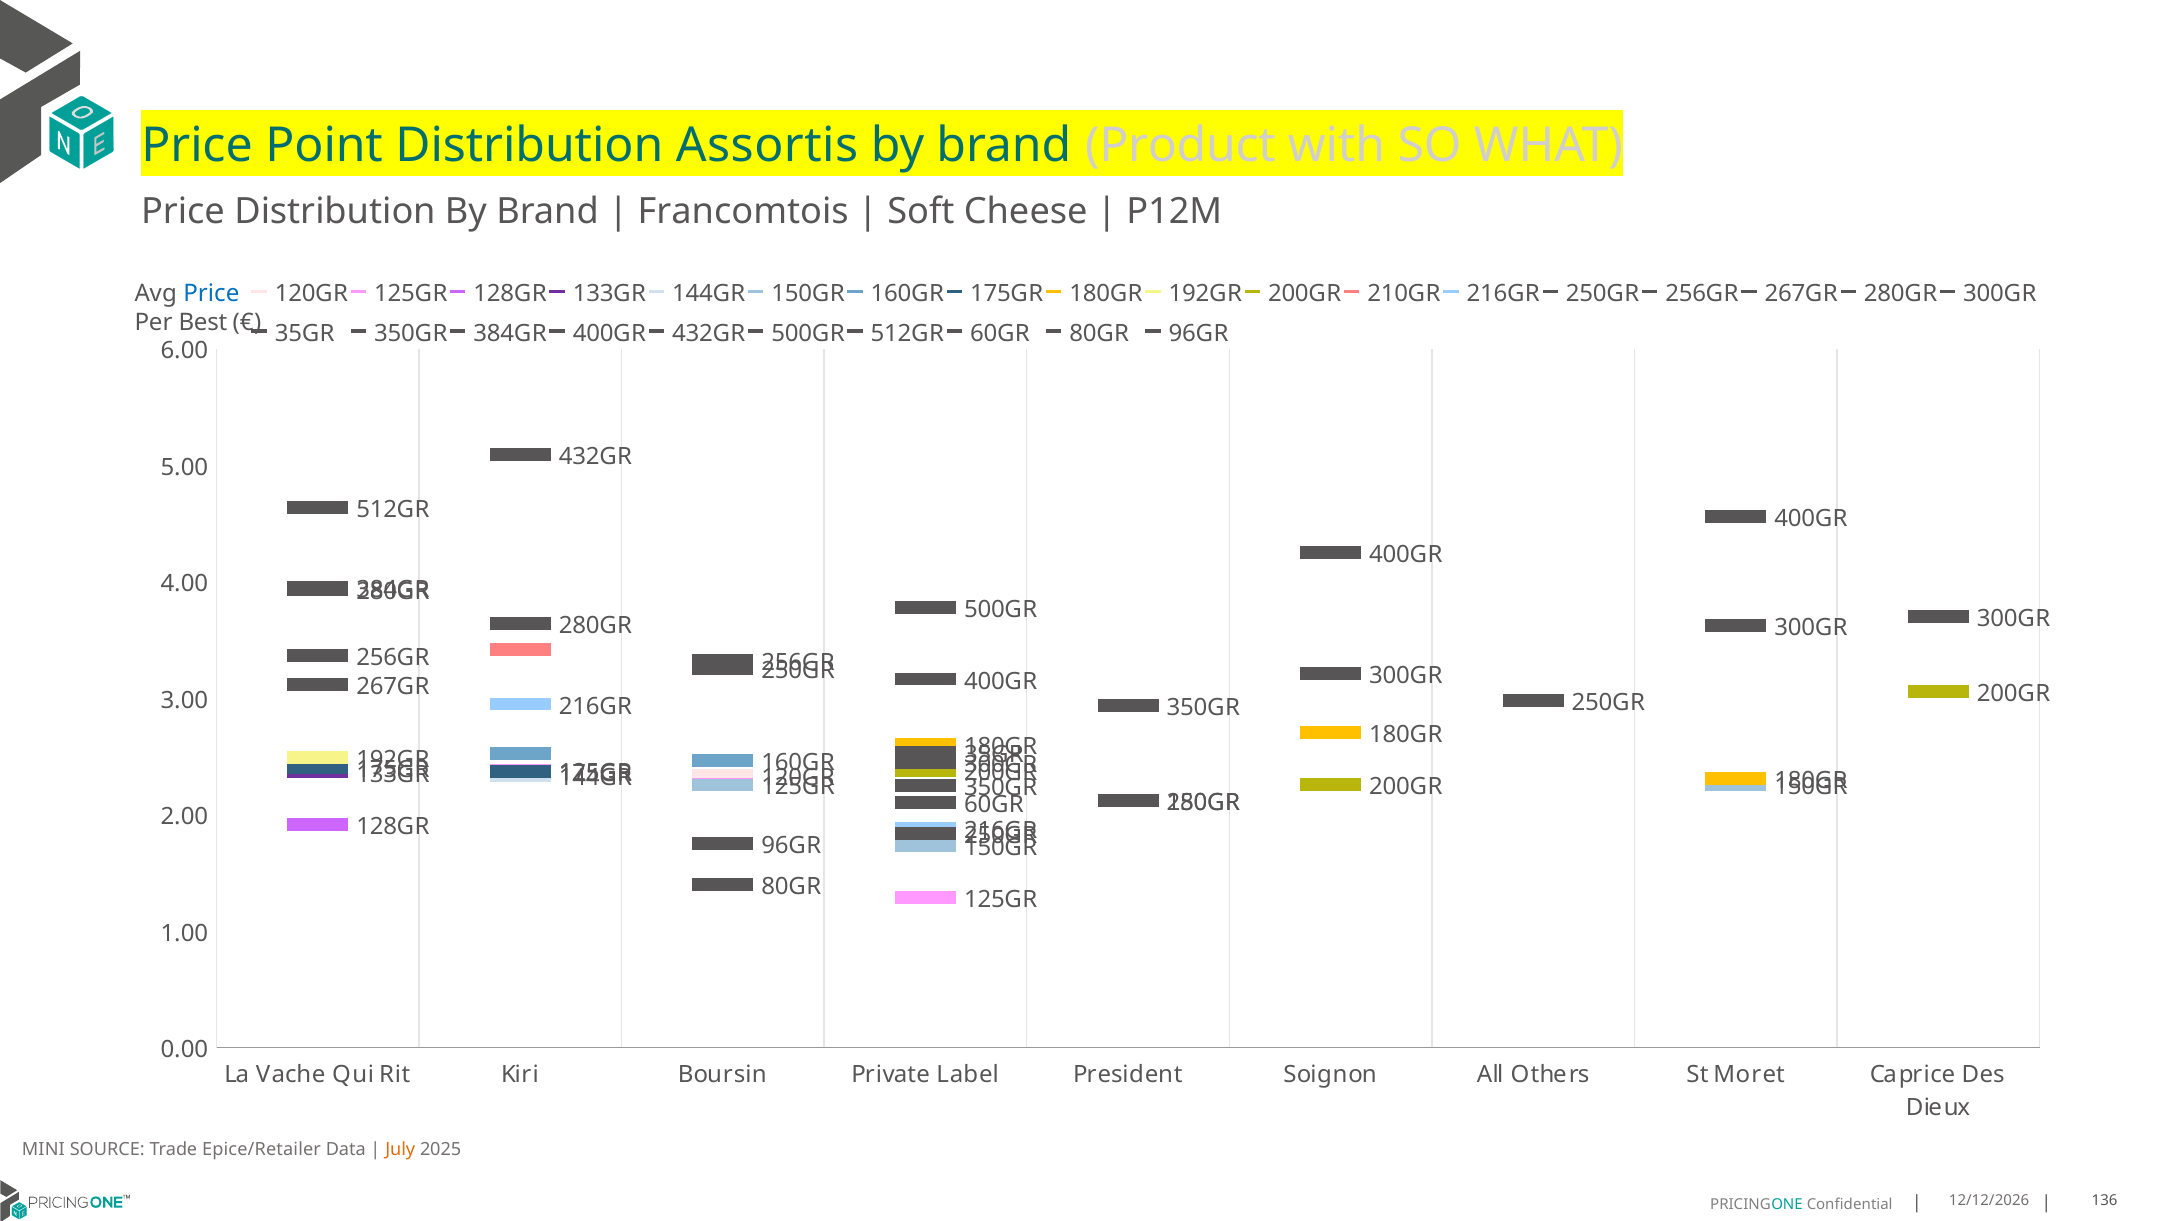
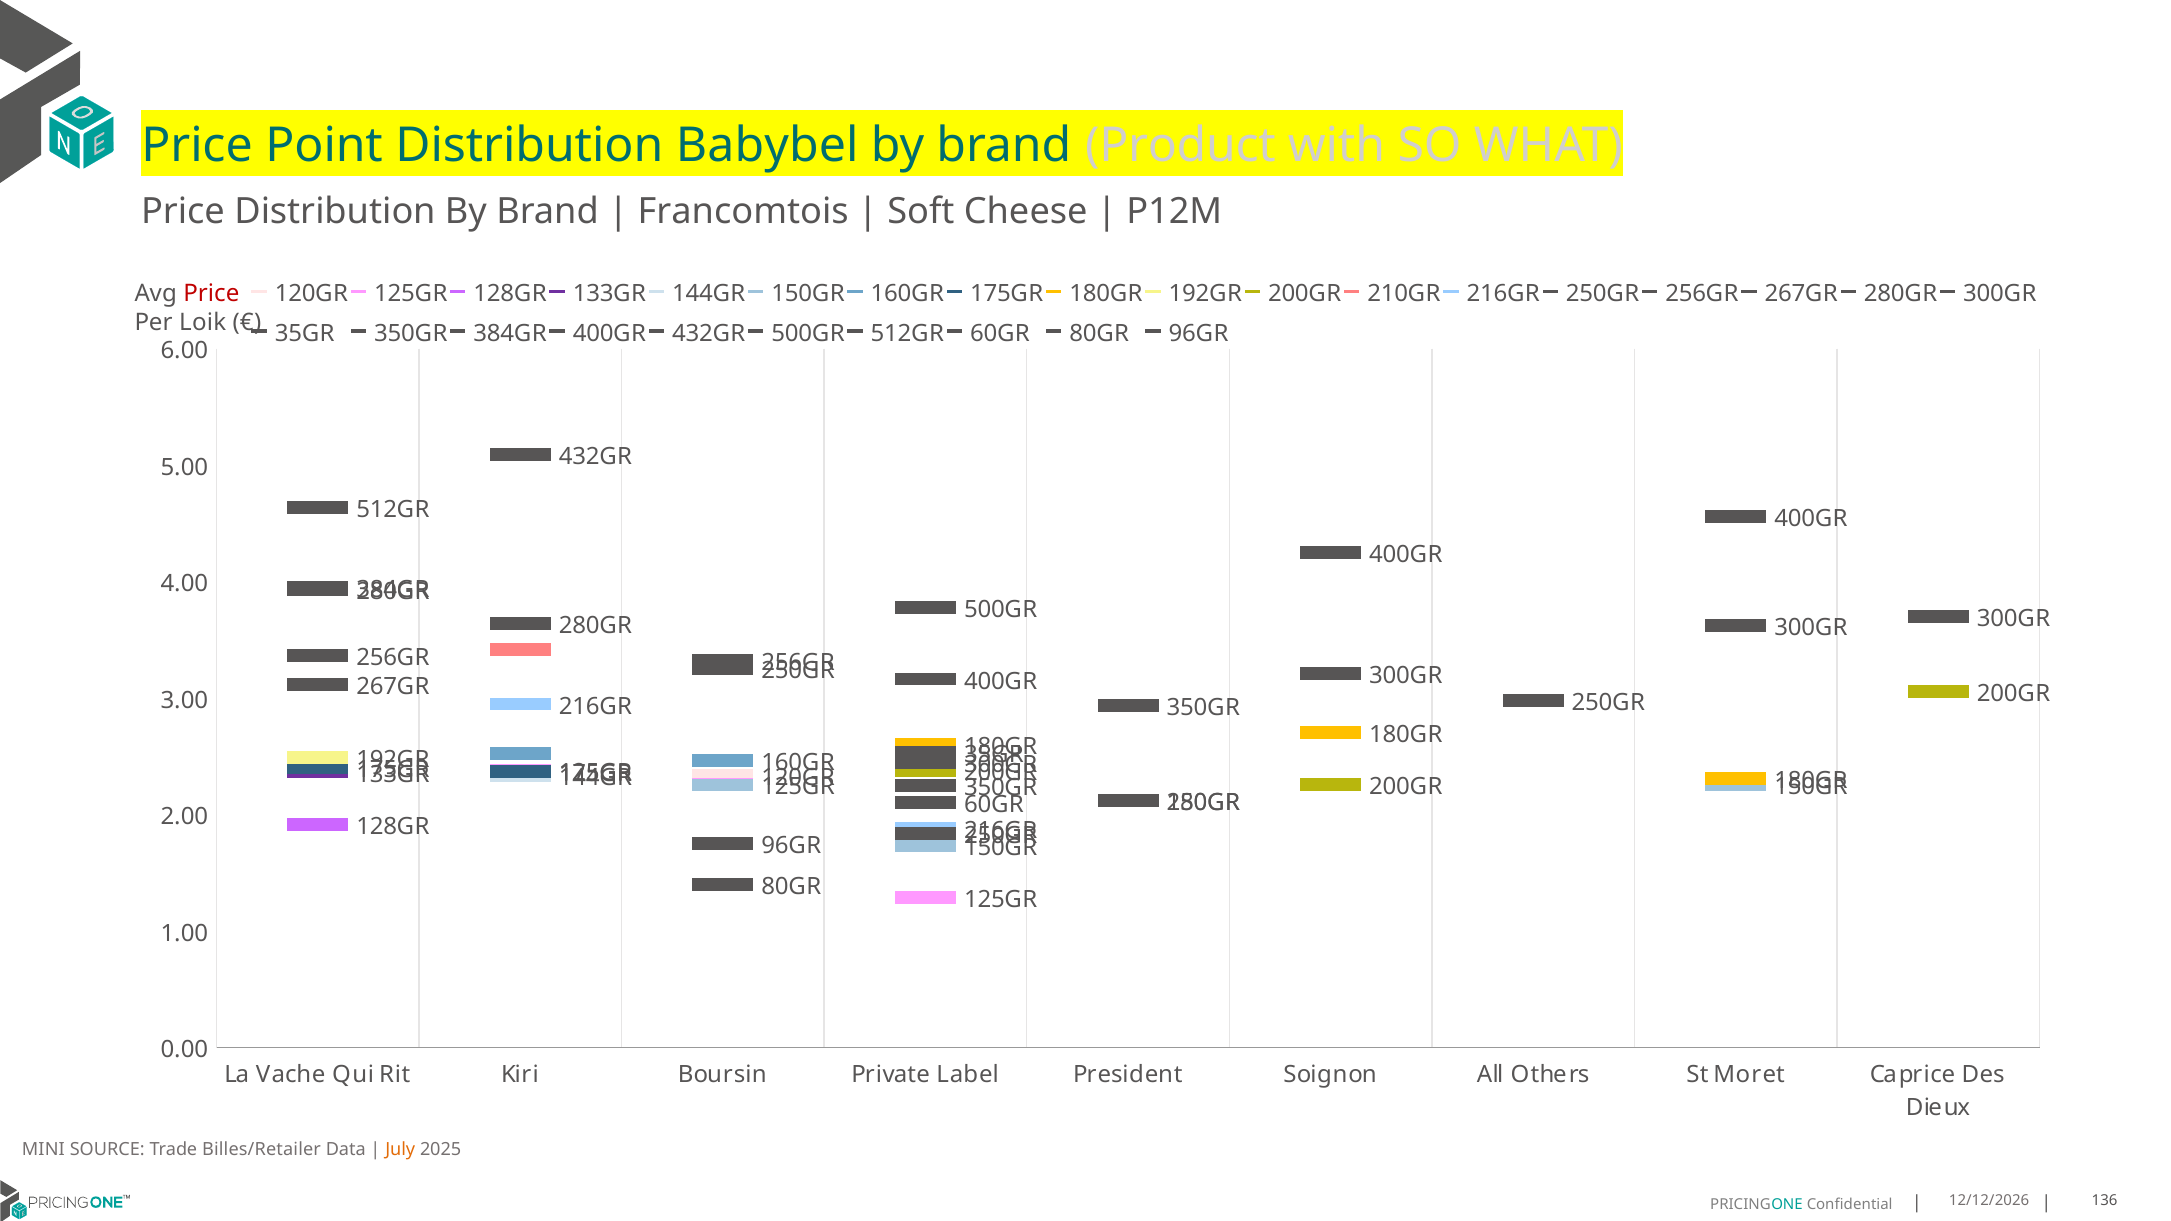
Assortis: Assortis -> Babybel (767, 146)
Price colour: blue -> red (211, 293)
Best: Best -> Loik (203, 322)
Epice/Retailer: Epice/Retailer -> Billes/Retailer (262, 1150)
